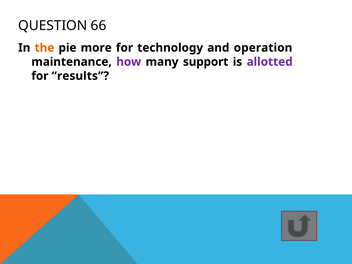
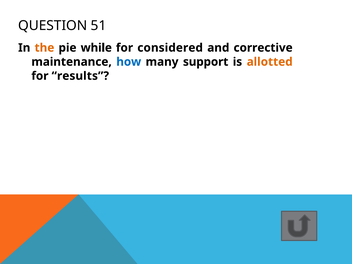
66: 66 -> 51 (99, 26)
more: more -> while (96, 48)
technology: technology -> considered (170, 48)
operation: operation -> corrective (263, 48)
how colour: purple -> blue (129, 62)
allotted colour: purple -> orange (270, 62)
